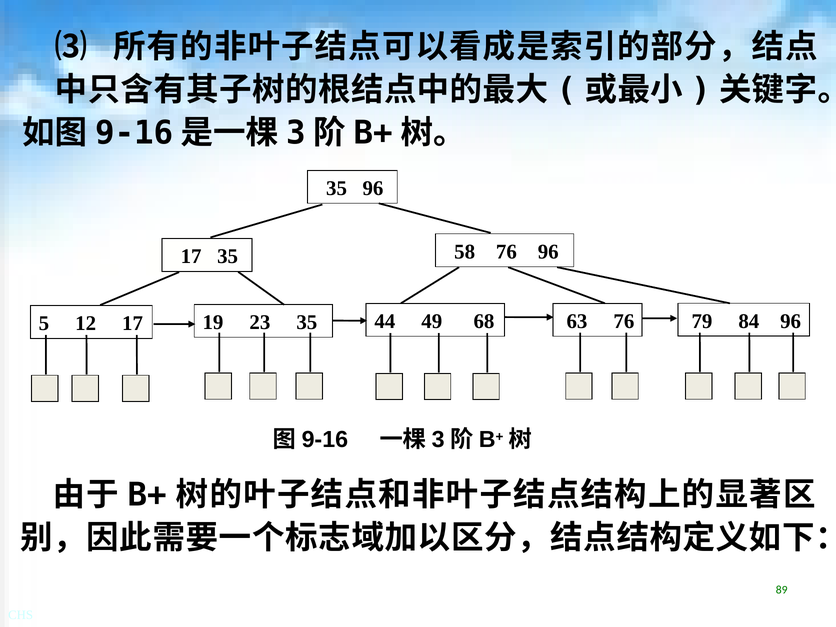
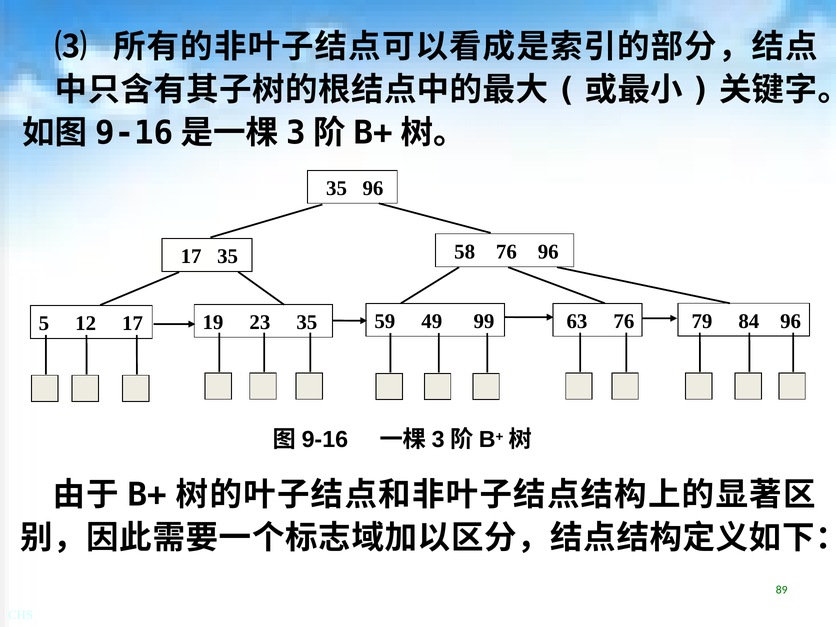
44: 44 -> 59 (385, 321)
68: 68 -> 99 (484, 321)
